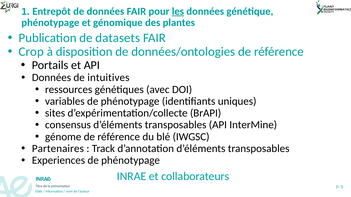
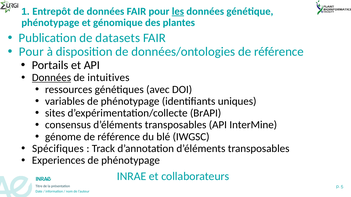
Crop: Crop -> Pour (31, 52)
Données underline: none -> present (51, 78)
Partenaires: Partenaires -> Spécifiques (58, 149)
